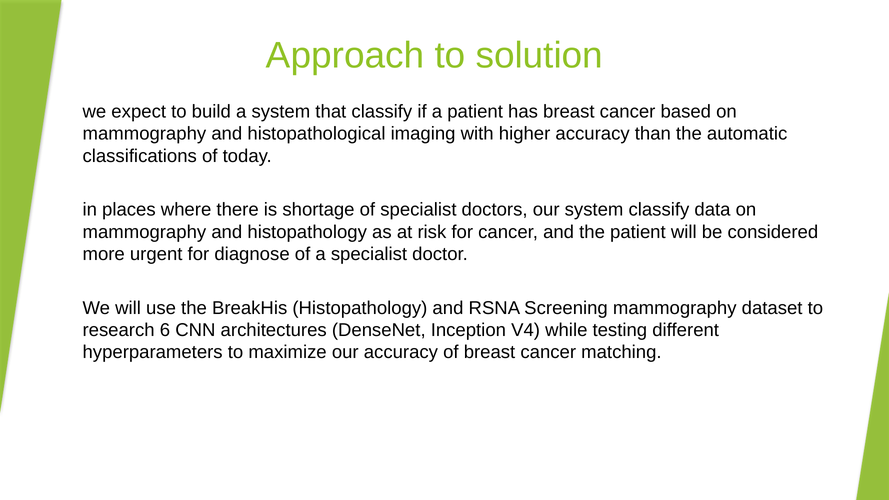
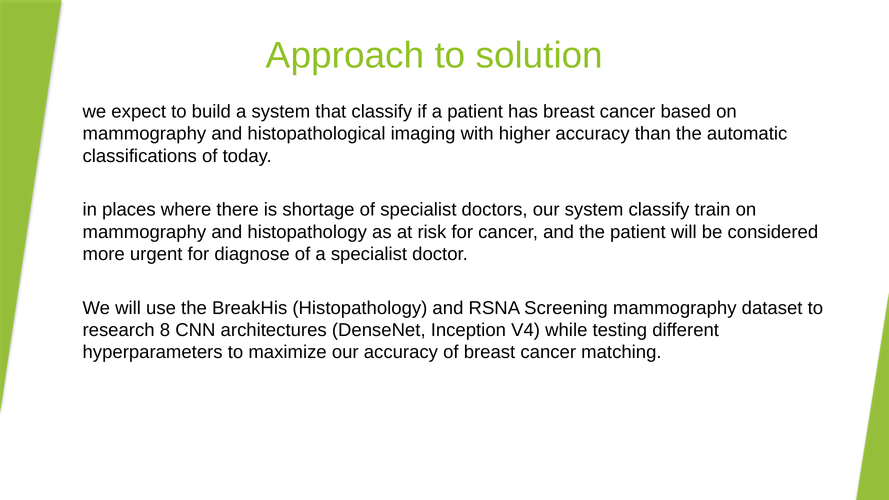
data: data -> train (713, 210)
research 6: 6 -> 8 (165, 330)
